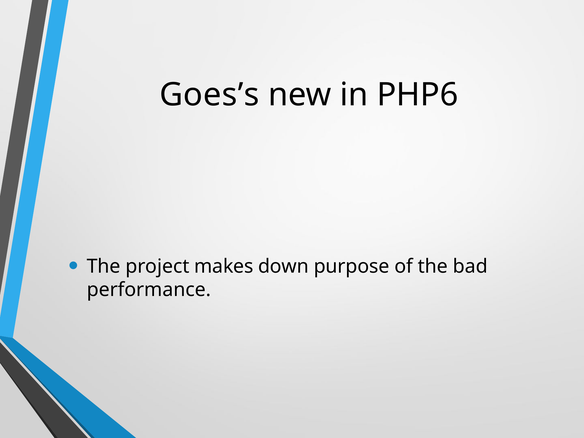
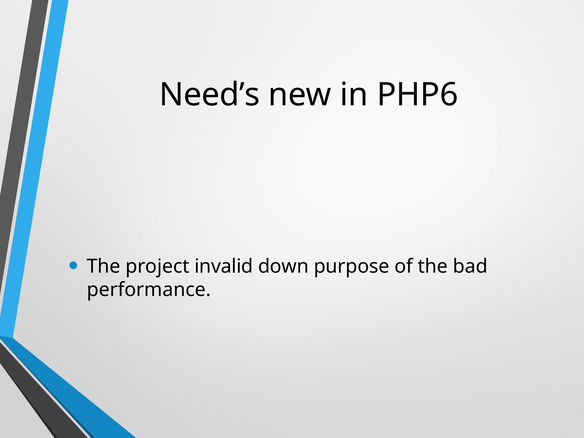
Goes’s: Goes’s -> Need’s (210, 95)
makes: makes -> invalid (224, 266)
